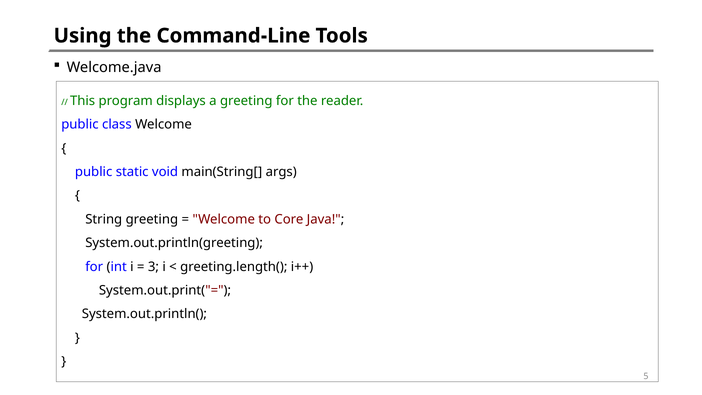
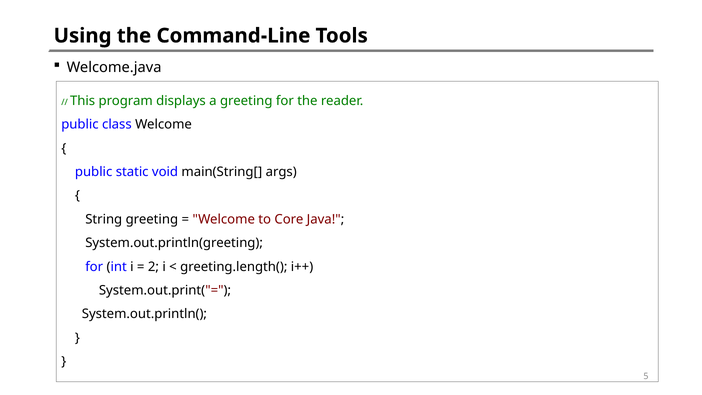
3: 3 -> 2 (153, 267)
